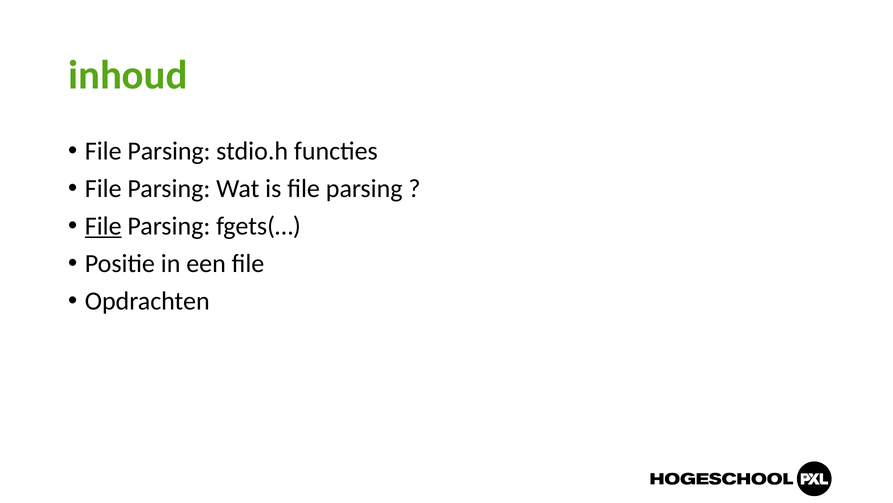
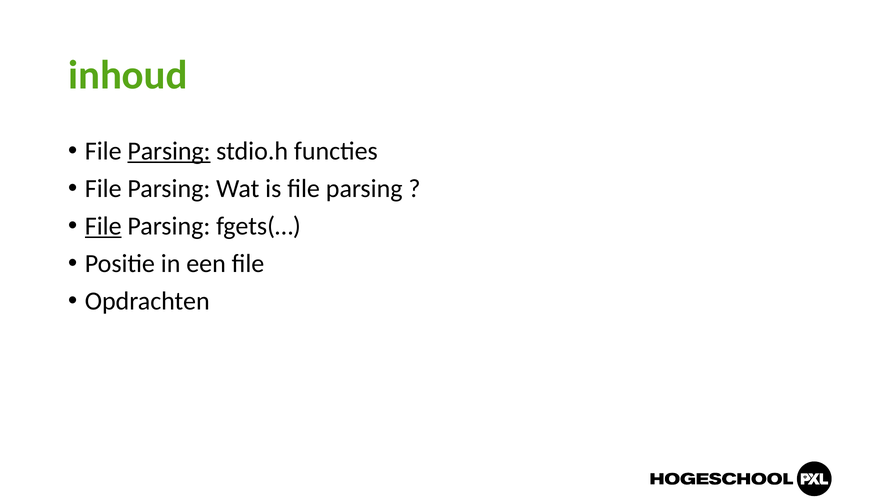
Parsing underline: none -> present (169, 151)
